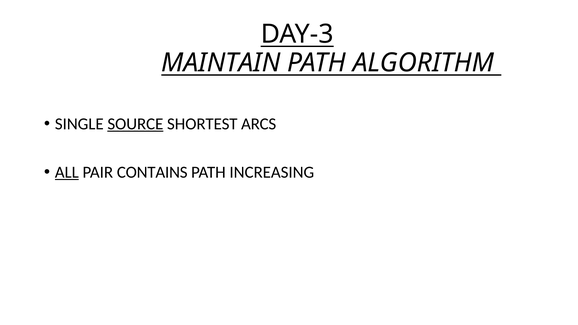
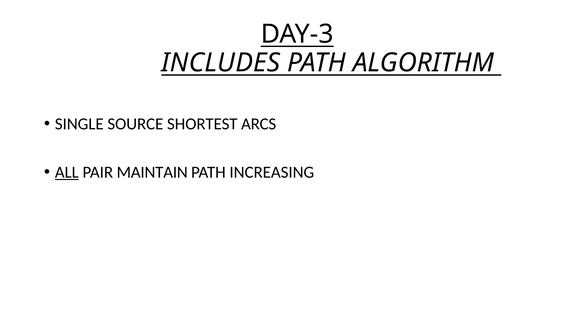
MAINTAIN: MAINTAIN -> INCLUDES (221, 63)
SOURCE underline: present -> none (135, 124)
CONTAINS: CONTAINS -> MAINTAIN (152, 172)
